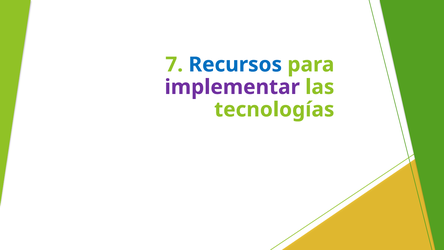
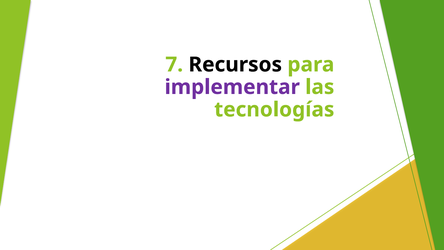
Recursos colour: blue -> black (235, 65)
